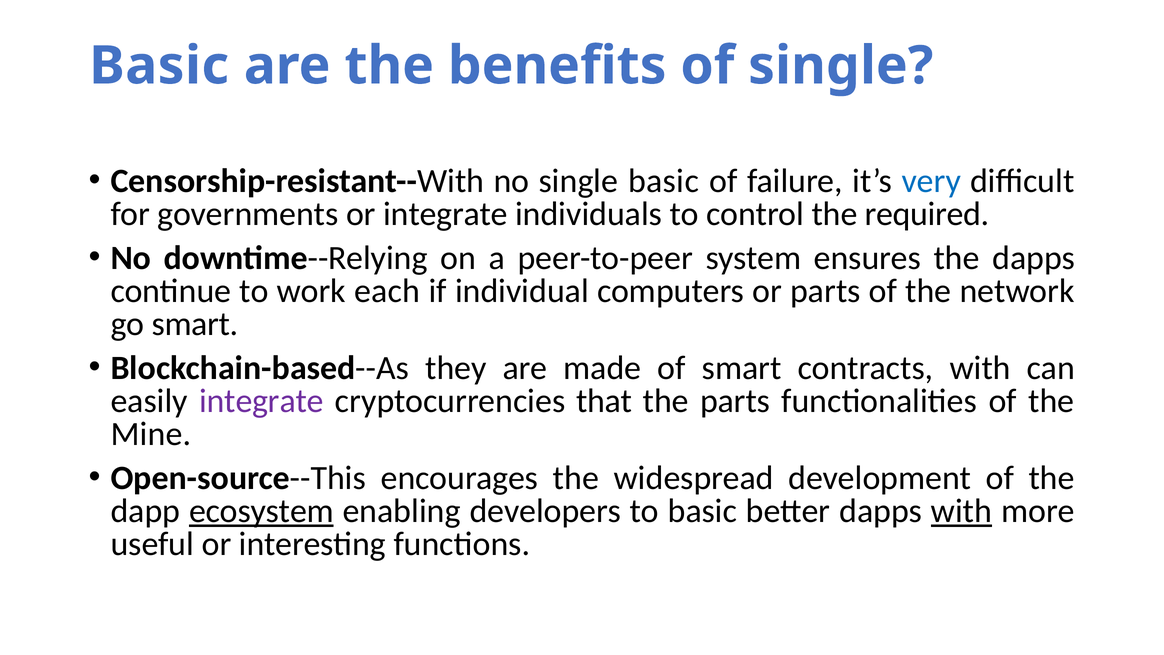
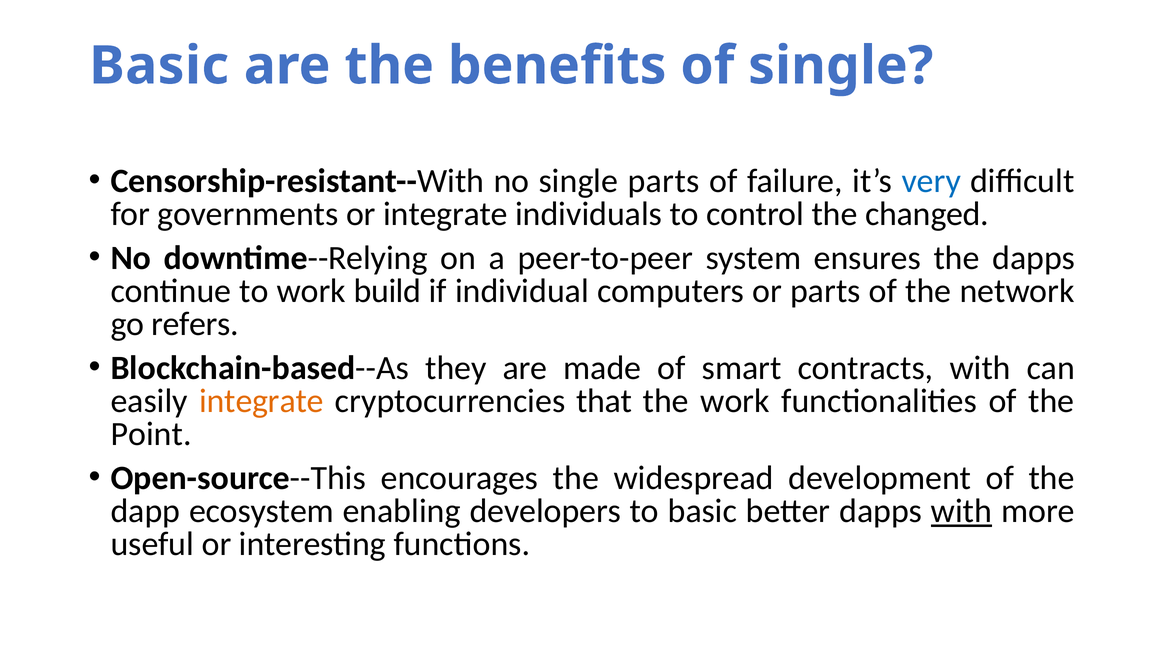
single basic: basic -> parts (664, 181)
required: required -> changed (927, 214)
each: each -> build (387, 291)
go smart: smart -> refers (195, 324)
integrate colour: purple -> orange (261, 401)
the parts: parts -> work (735, 401)
Mine: Mine -> Point (151, 434)
ecosystem underline: present -> none (262, 511)
